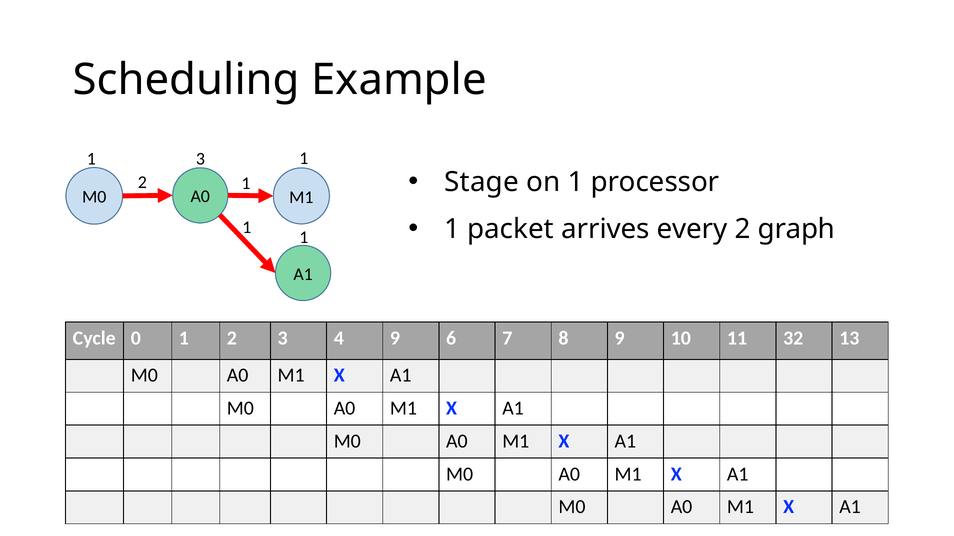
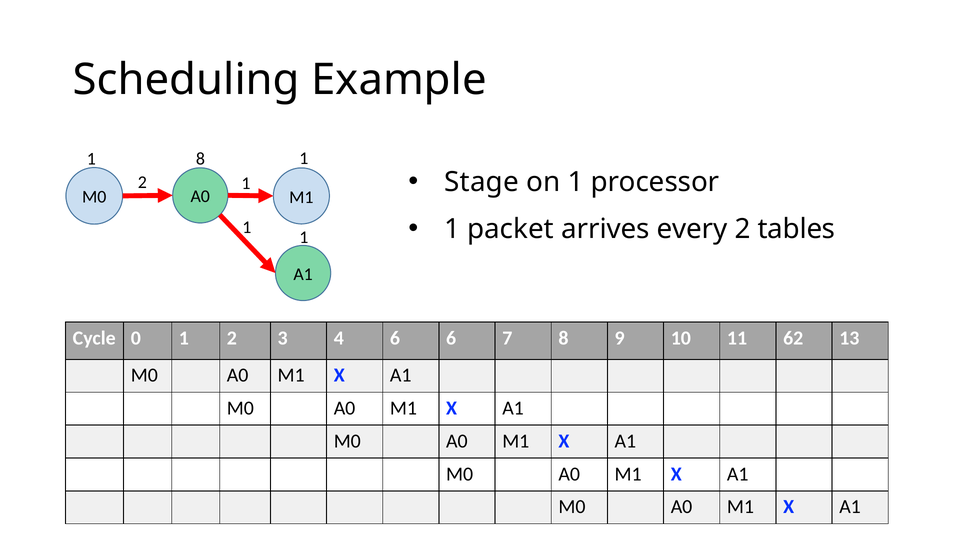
1 3: 3 -> 8 (200, 159)
graph: graph -> tables (796, 229)
4 9: 9 -> 6 (395, 338)
32: 32 -> 62 (793, 338)
